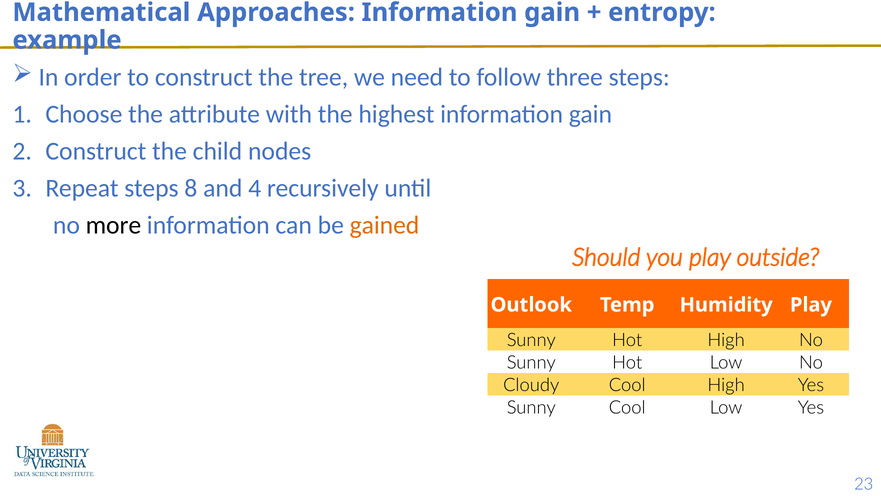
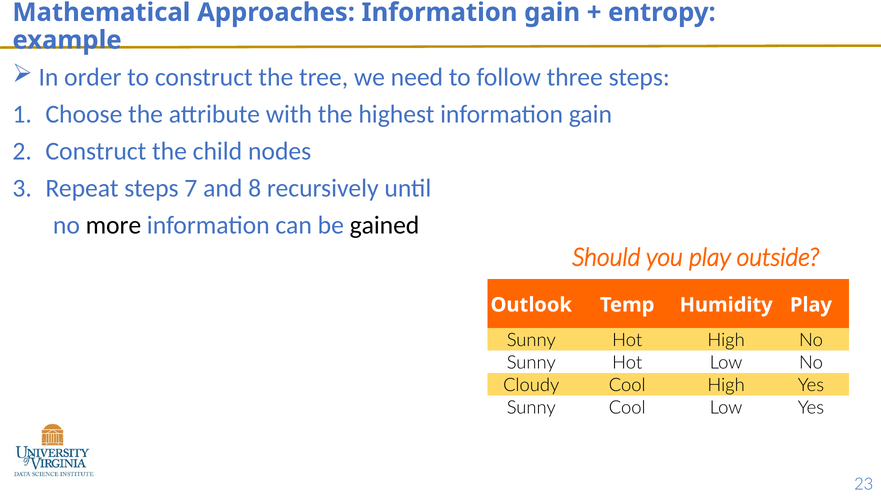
8: 8 -> 7 (191, 188)
4: 4 -> 8 (255, 188)
gained colour: orange -> black (385, 225)
